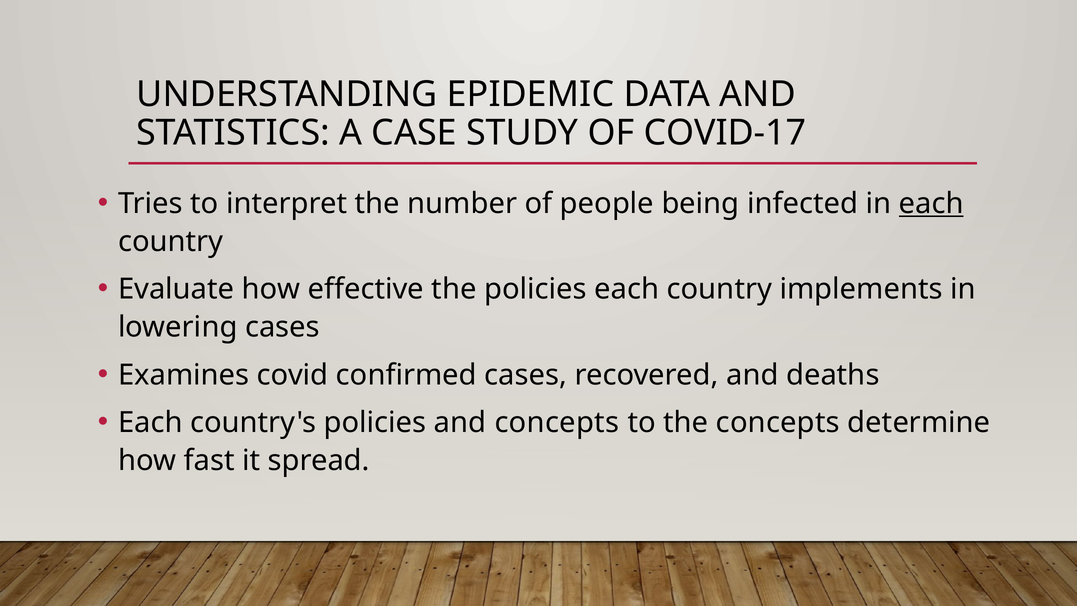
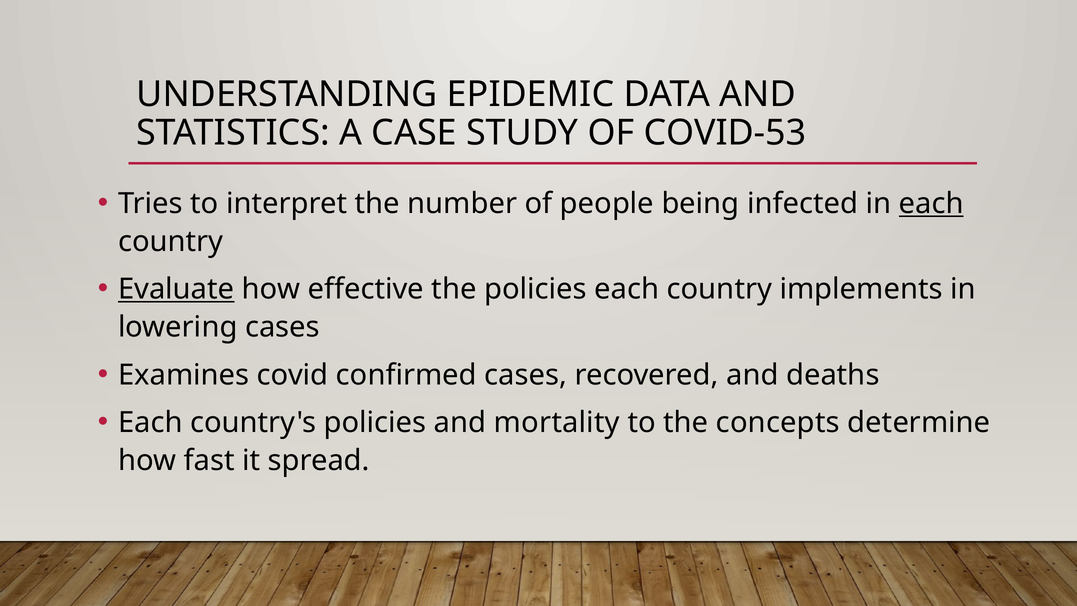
COVID‐17: COVID‐17 -> COVID‐53 (725, 133)
Evaluate underline: none -> present (176, 289)
and concepts: concepts -> mortality (557, 423)
